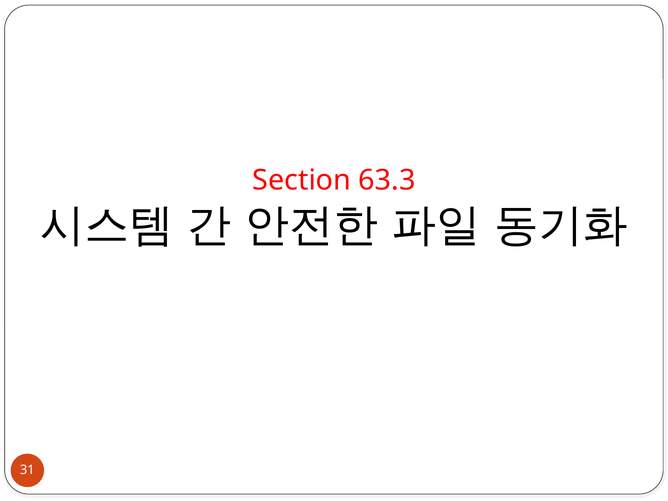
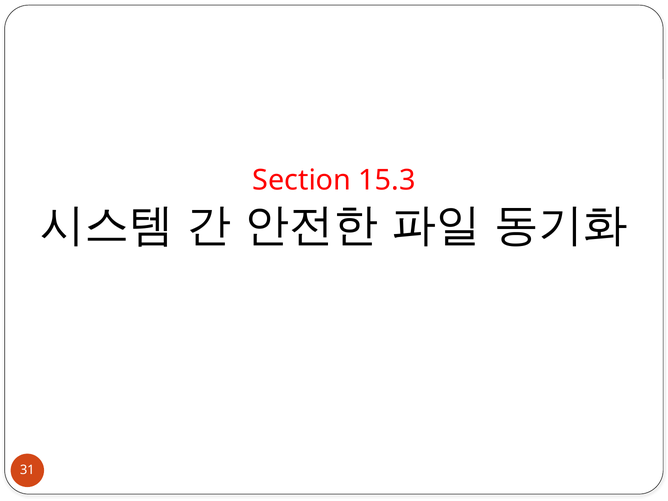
63.3: 63.3 -> 15.3 (387, 180)
